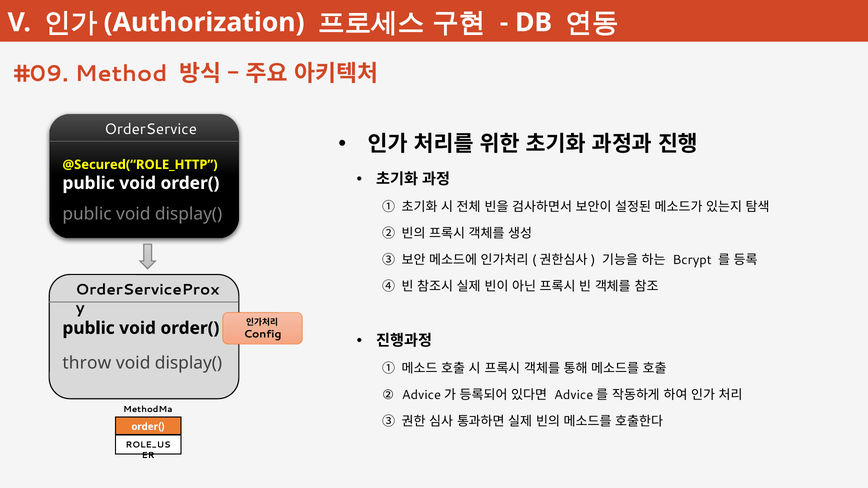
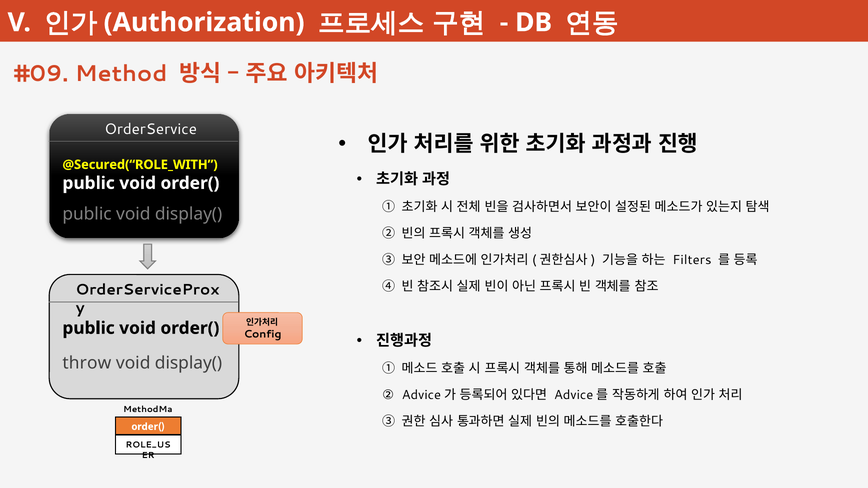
@Secured(“ROLE_HTTP: @Secured(“ROLE_HTTP -> @Secured(“ROLE_WITH (140, 165)
Bcrypt: Bcrypt -> Filters (692, 260)
